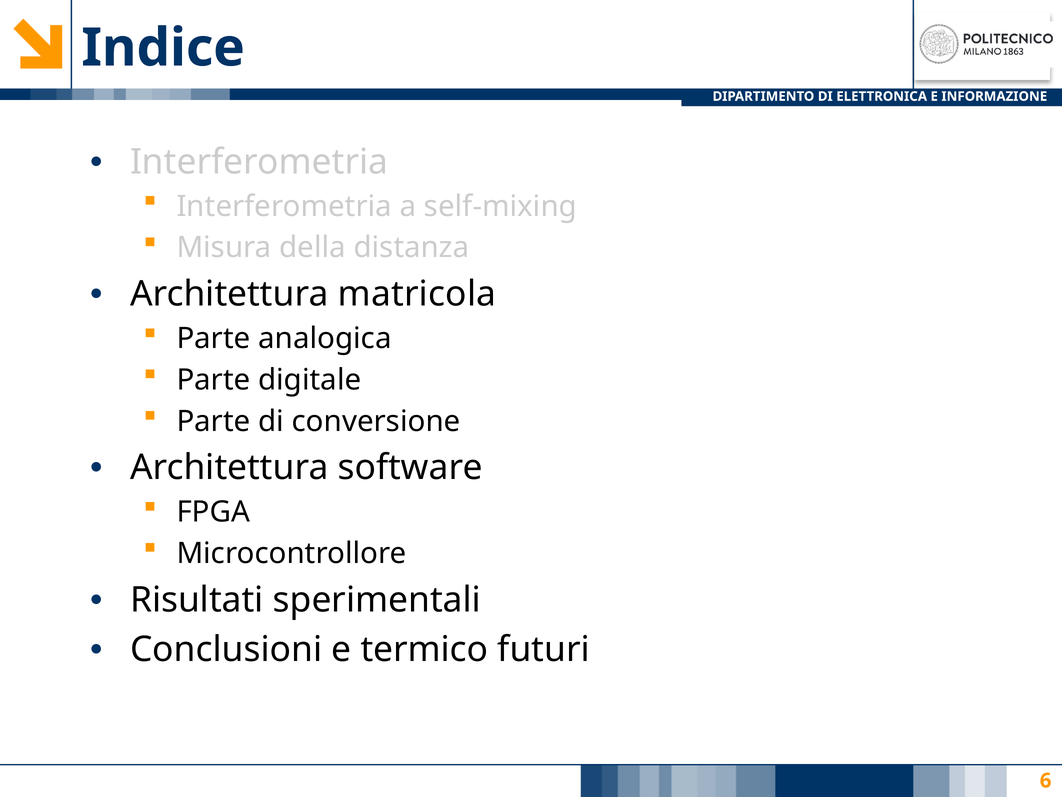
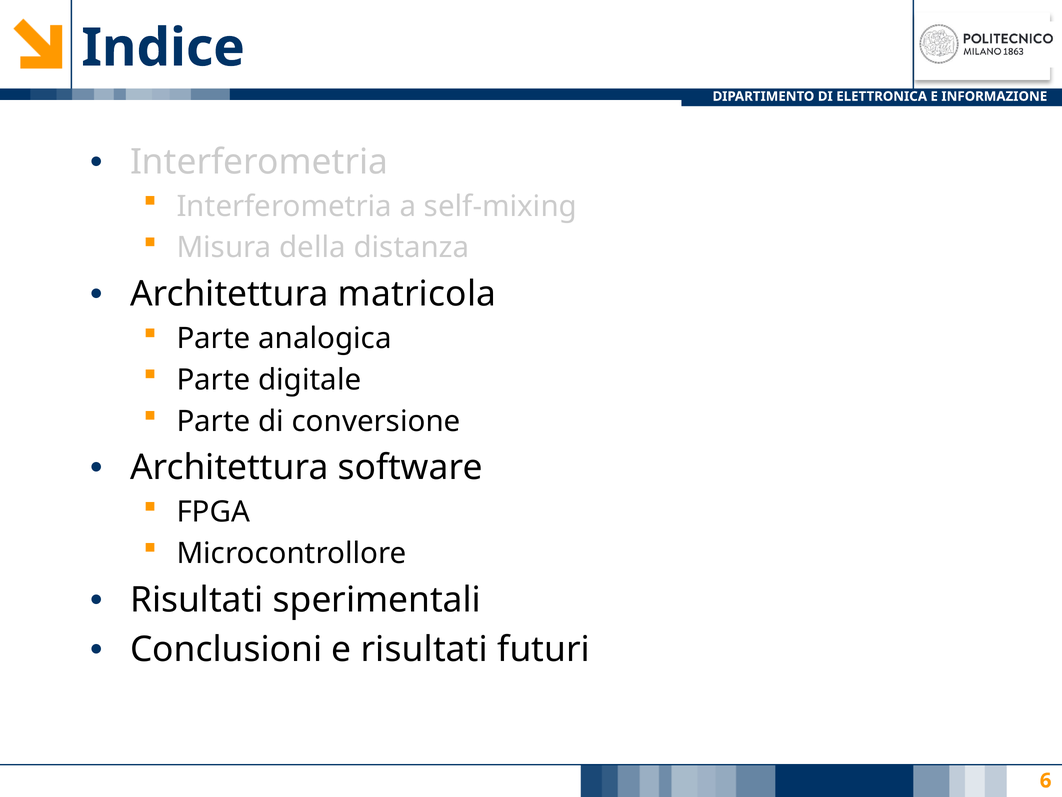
e termico: termico -> risultati (424, 649)
